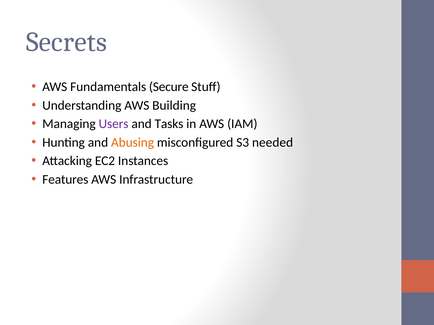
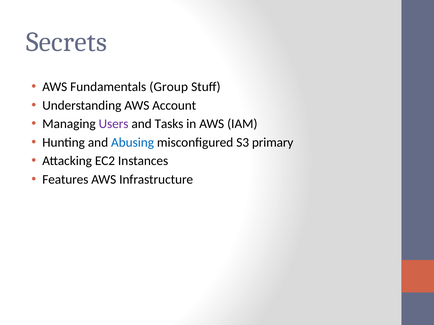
Secure: Secure -> Group (169, 87)
Building: Building -> Account (174, 106)
Abusing colour: orange -> blue (133, 143)
needed: needed -> primary (273, 143)
